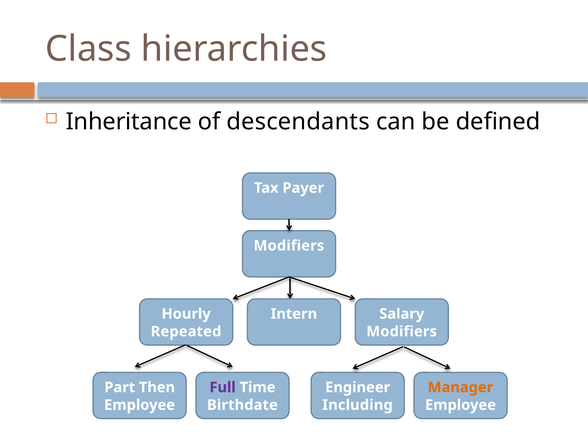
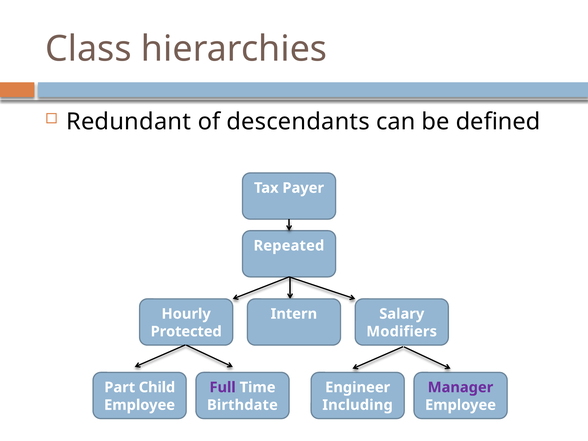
Inheritance: Inheritance -> Redundant (129, 122)
Modifiers: Modifiers -> Repeated (289, 246)
Repeated: Repeated -> Protected (186, 332)
Then: Then -> Child (157, 387)
Manager colour: orange -> purple (460, 387)
